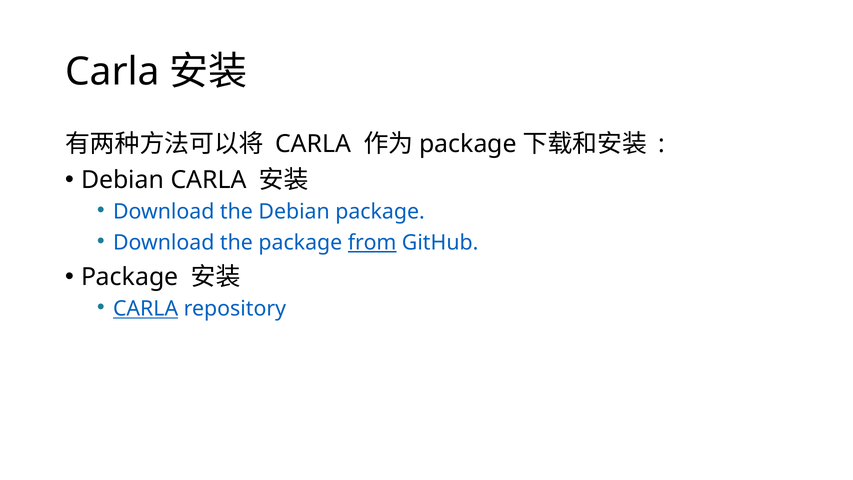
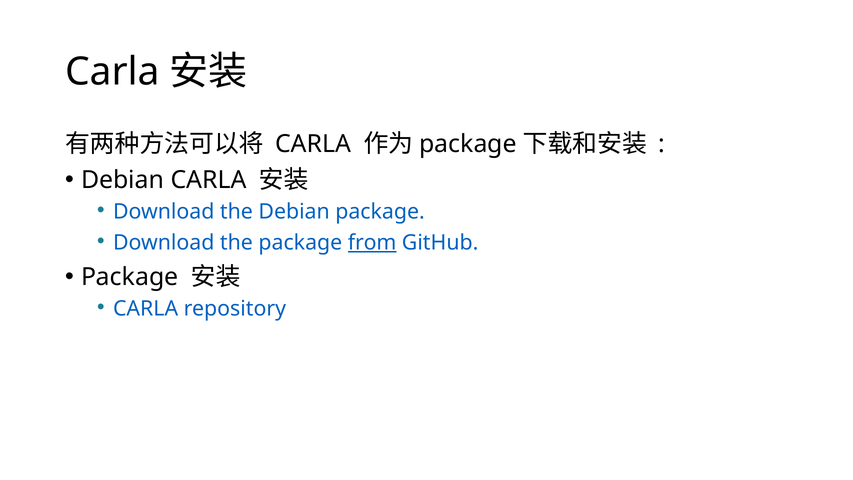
CARLA underline: present -> none (146, 309)
